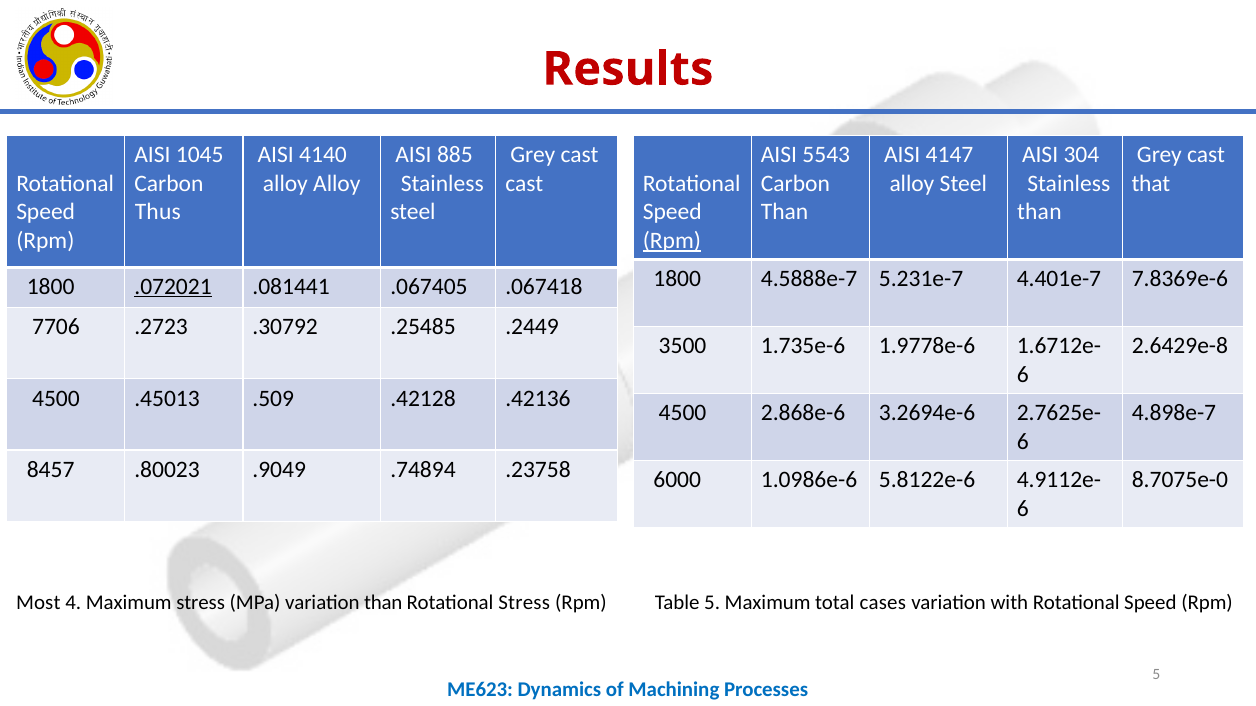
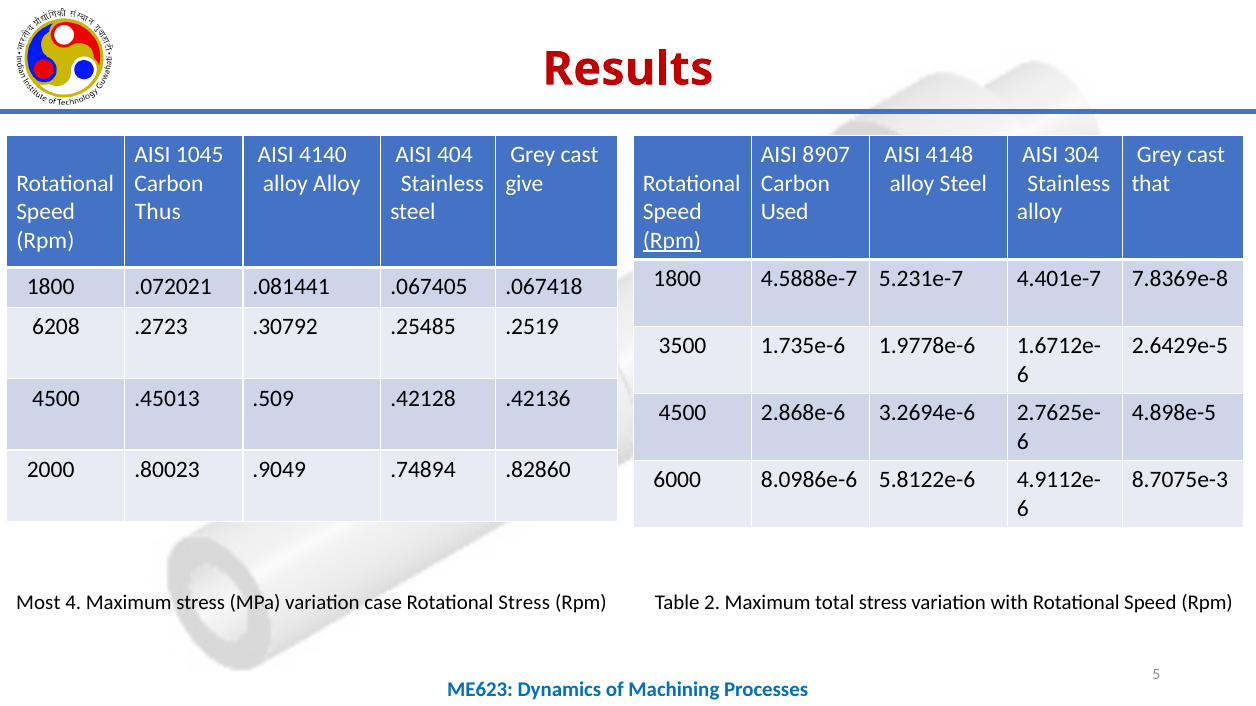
885: 885 -> 404 (455, 155)
5543: 5543 -> 8907 (826, 155)
4147: 4147 -> 4148 (950, 155)
cast: cast -> give (524, 183)
Than: Than -> Used (785, 212)
than: than -> alloy (1039, 212)
7.8369e-6: 7.8369e-6 -> 7.8369e-8 (1180, 279)
.072021 underline: present -> none (173, 287)
7706: 7706 -> 6208 (56, 327)
.2449: .2449 -> .2519 (532, 327)
2.6429e-8: 2.6429e-8 -> 2.6429e-5 (1180, 346)
4.898e-7: 4.898e-7 -> 4.898e-5 (1174, 413)
8457: 8457 -> 2000 (51, 470)
.23758: .23758 -> .82860 (538, 470)
1.0986e-6: 1.0986e-6 -> 8.0986e-6 (809, 480)
8.7075e-0: 8.7075e-0 -> 8.7075e-3 (1180, 480)
variation than: than -> case (383, 603)
Table 5: 5 -> 2 (712, 603)
total cases: cases -> stress (883, 603)
